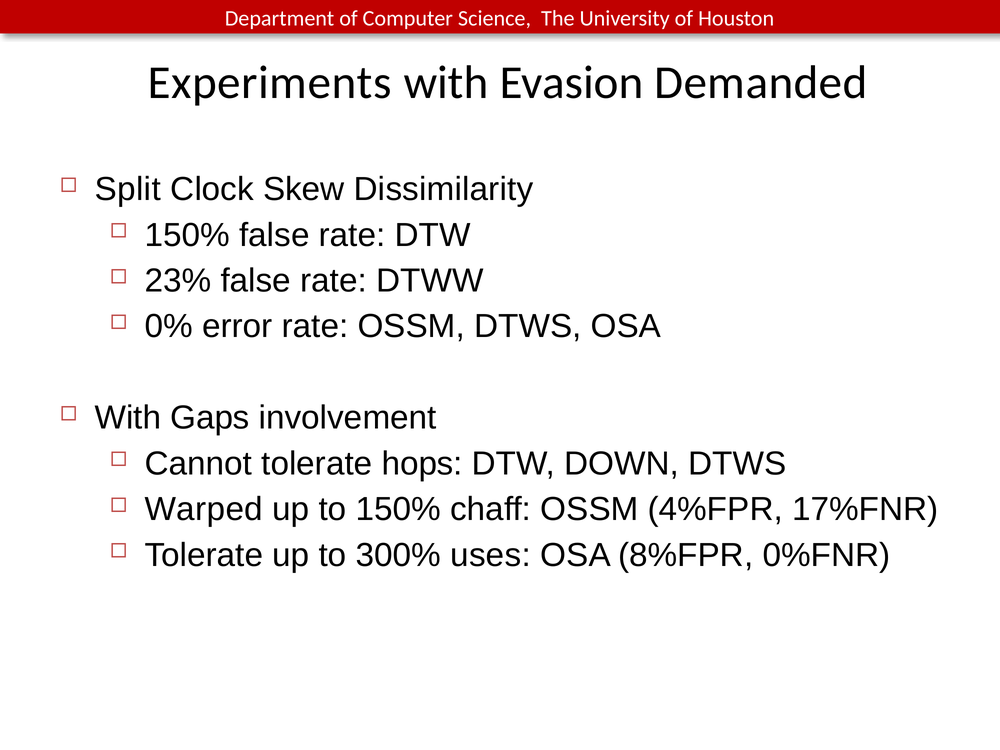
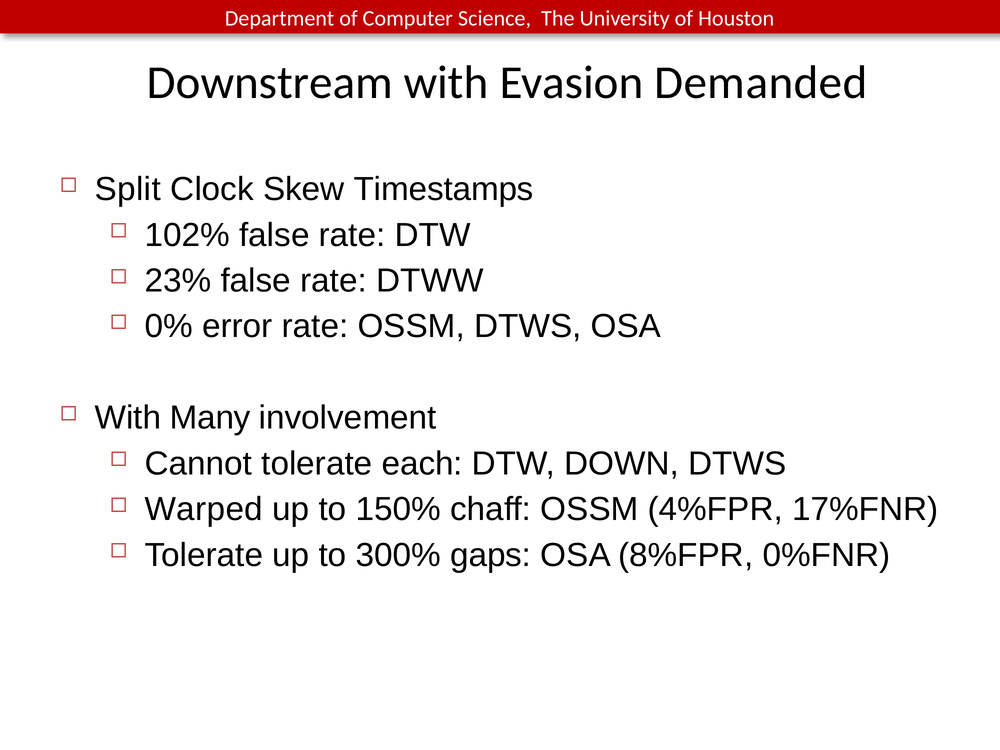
Experiments: Experiments -> Downstream (270, 82)
Dissimilarity: Dissimilarity -> Timestamps (444, 189)
150%: 150% -> 102% (187, 235)
Gaps: Gaps -> Many (210, 418)
hops: hops -> each (422, 464)
uses: uses -> gaps (491, 555)
